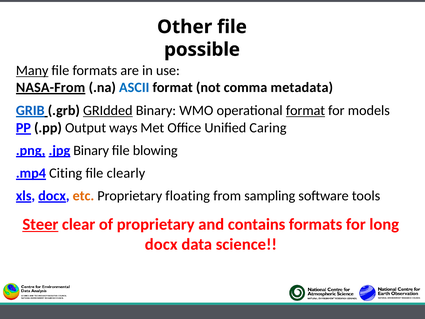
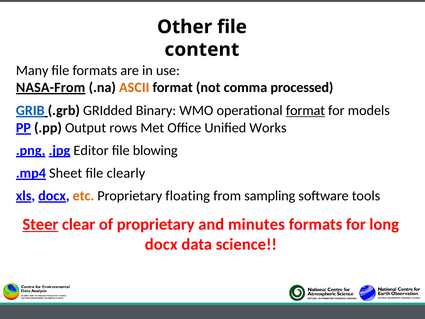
possible: possible -> content (202, 50)
Many underline: present -> none (32, 71)
ASCII colour: blue -> orange (134, 88)
metadata: metadata -> processed (302, 88)
GRIdded underline: present -> none (108, 110)
ways: ways -> rows (123, 128)
Caring: Caring -> Works (268, 128)
.jpg Binary: Binary -> Editor (91, 150)
Citing: Citing -> Sheet (66, 173)
contains: contains -> minutes (256, 224)
